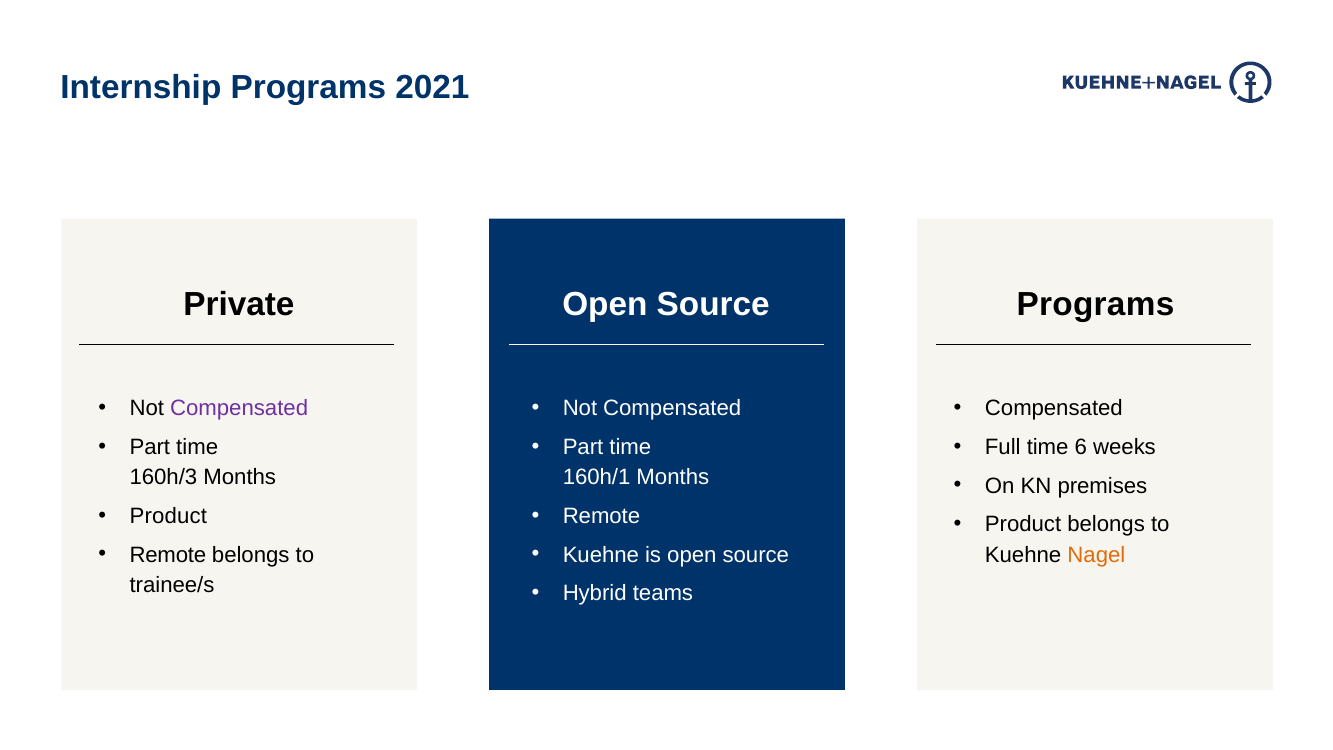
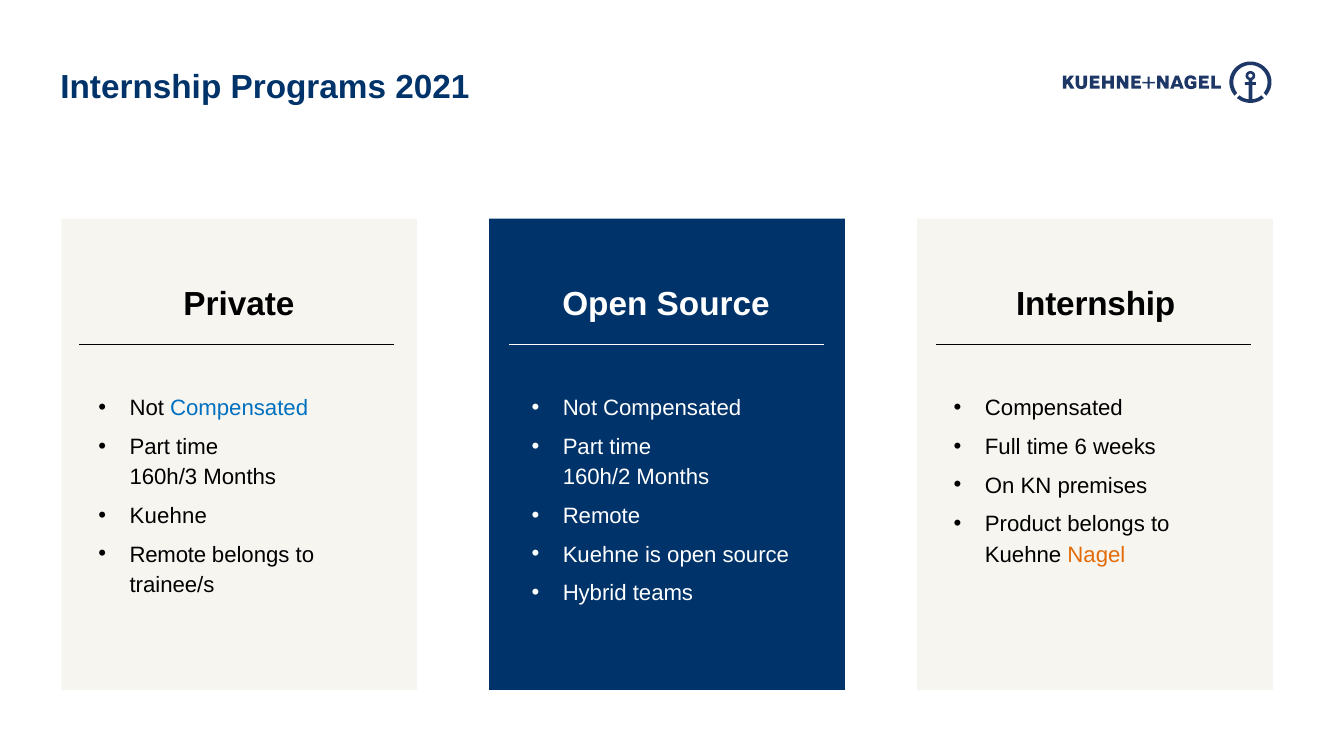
Private Programs: Programs -> Internship (1096, 304)
Compensated colour: purple -> blue (239, 408)
160h/1: 160h/1 -> 160h/2 (597, 477)
Product: Product -> Kuehne (168, 516)
